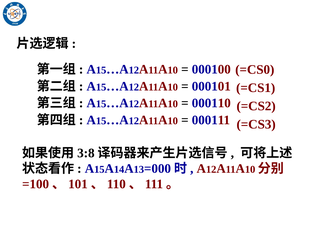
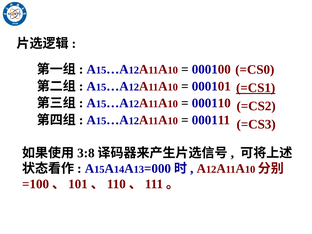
=CS1 underline: none -> present (256, 88)
